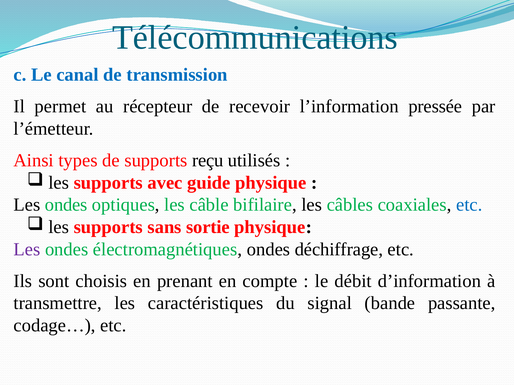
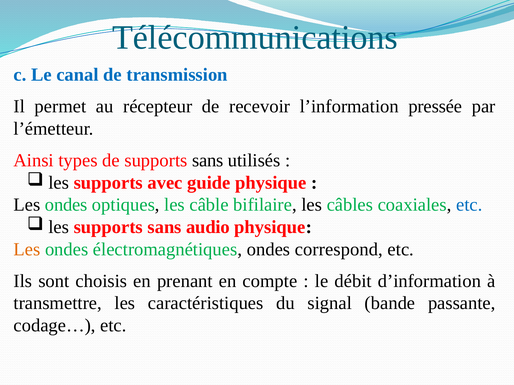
de supports reçu: reçu -> sans (208, 161)
sortie: sortie -> audio (208, 227)
Les colour: purple -> orange (27, 250)
déchiffrage: déchiffrage -> correspond (339, 250)
